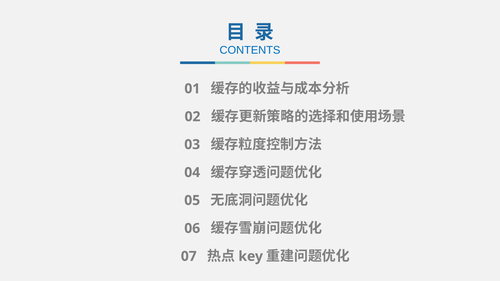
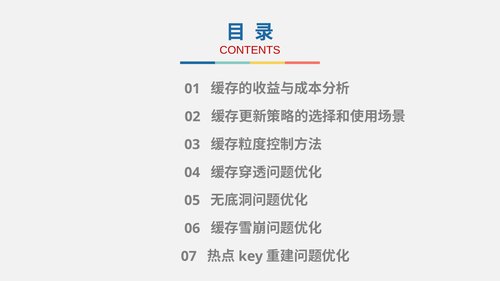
CONTENTS colour: blue -> red (250, 50)
